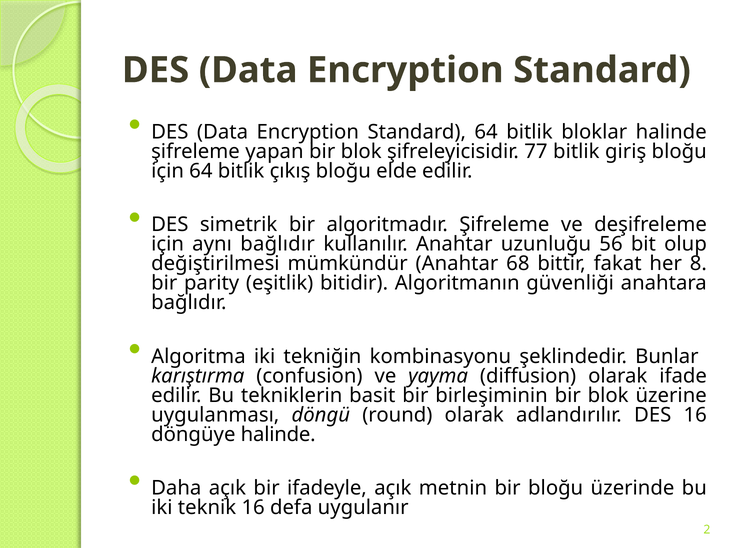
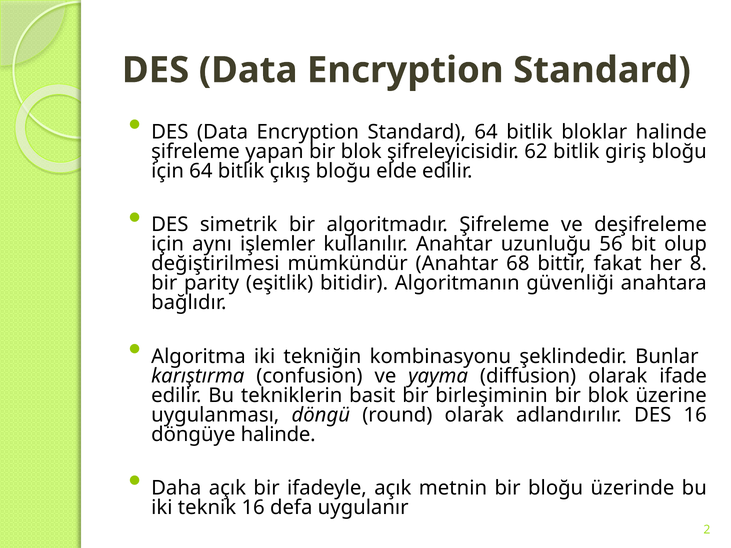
77: 77 -> 62 (536, 152)
aynı bağlıdır: bağlıdır -> işlemler (278, 244)
